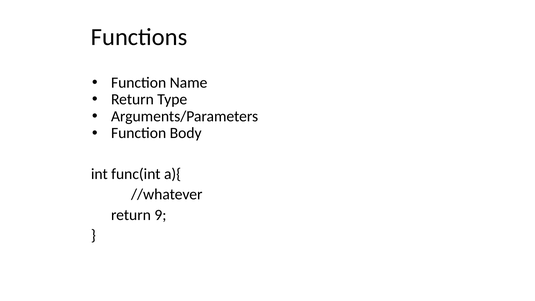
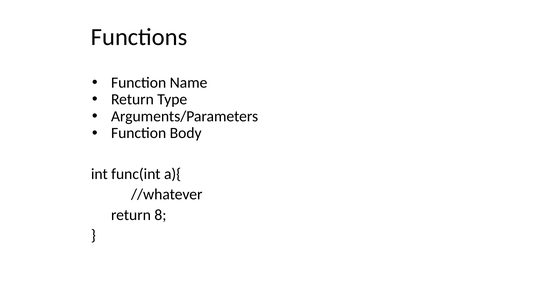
9: 9 -> 8 (160, 215)
